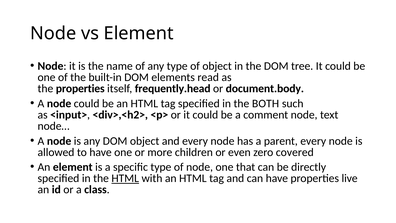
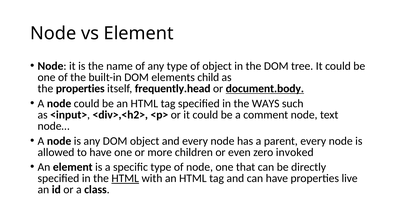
read: read -> child (208, 77)
document.body underline: none -> present (265, 88)
BOTH: BOTH -> WAYS (266, 103)
covered: covered -> invoked (295, 152)
